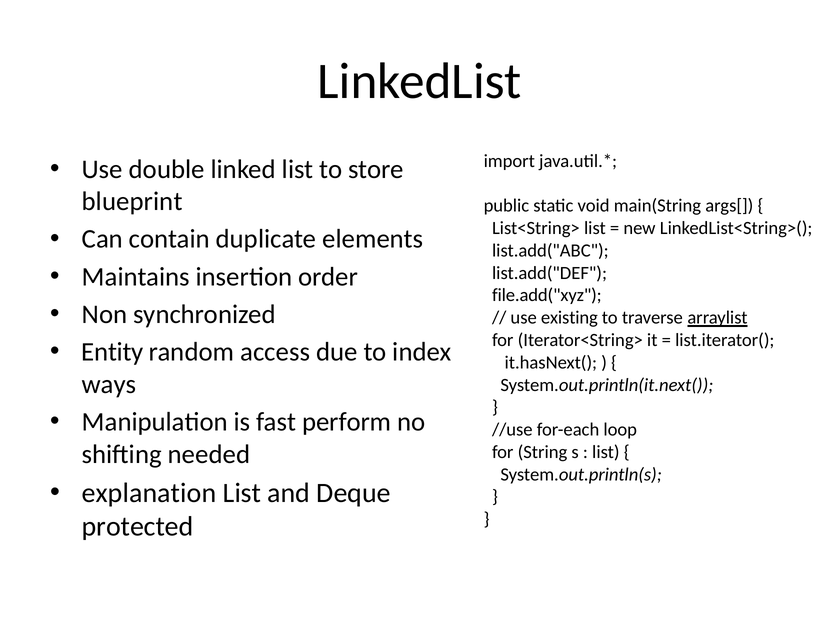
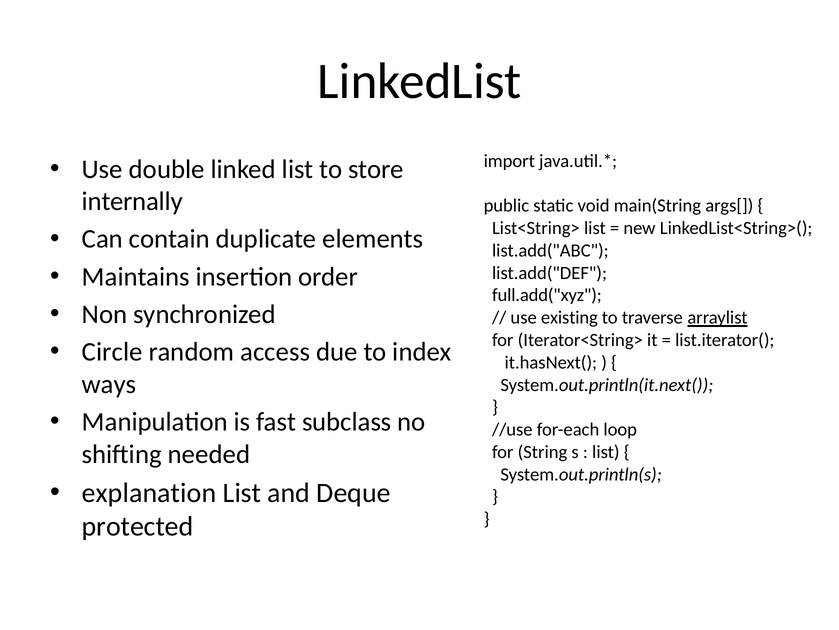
blueprint: blueprint -> internally (132, 201)
file.add("xyz: file.add("xyz -> full.add("xyz (547, 295)
Entity: Entity -> Circle (112, 352)
perform: perform -> subclass (347, 421)
